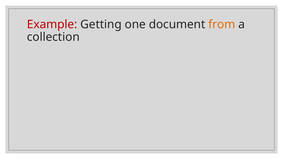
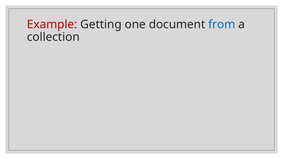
from colour: orange -> blue (222, 24)
